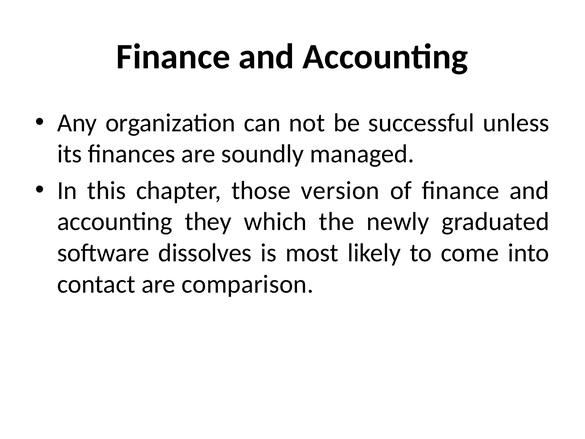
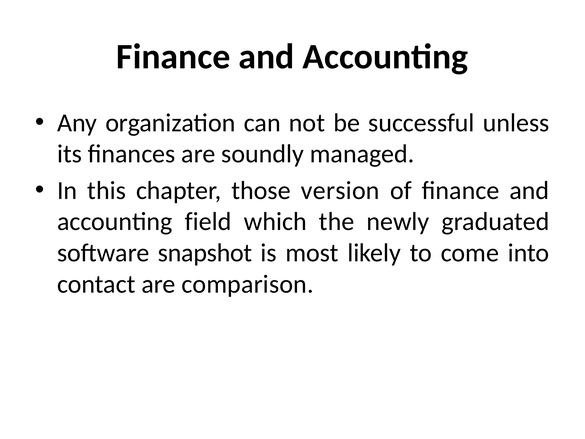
they: they -> field (208, 222)
dissolves: dissolves -> snapshot (205, 253)
